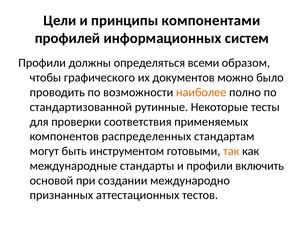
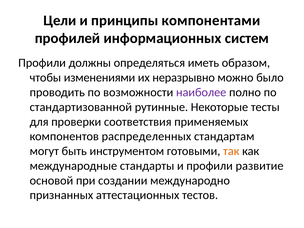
всеми: всеми -> иметь (203, 63)
графического: графического -> изменениями (100, 78)
документов: документов -> неразрывно (184, 78)
наиболее colour: orange -> purple (201, 92)
включить: включить -> развитие (260, 166)
